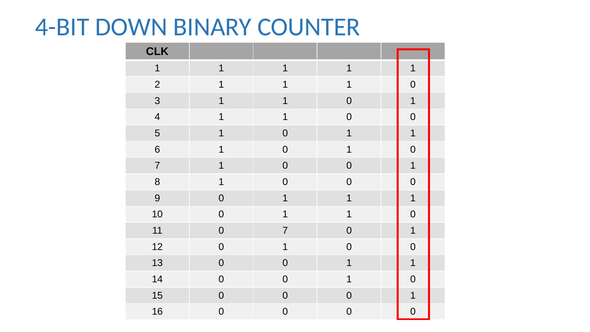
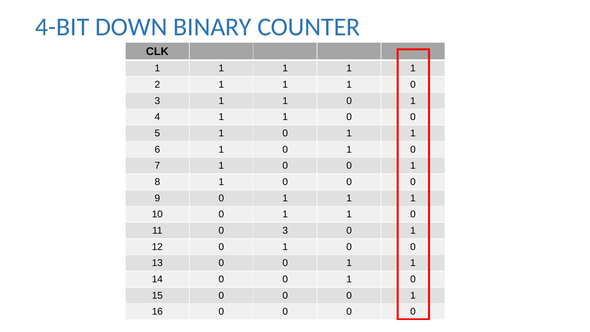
11 0 7: 7 -> 3 (285, 231)
